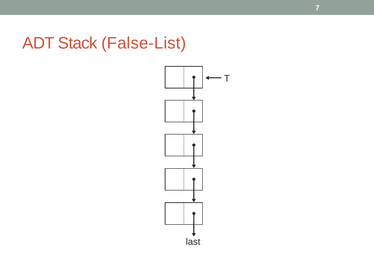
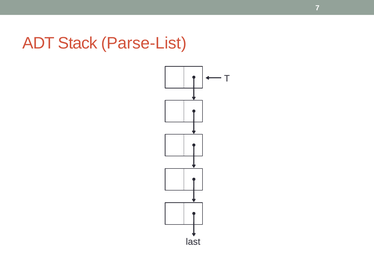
False-List: False-List -> Parse-List (144, 43)
